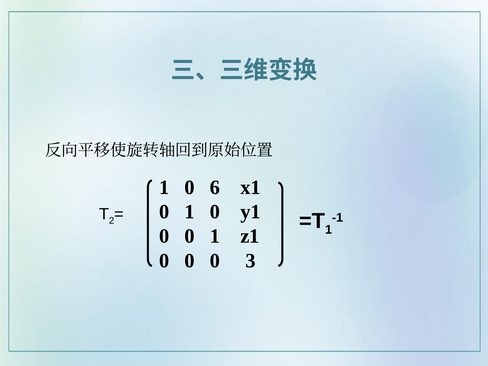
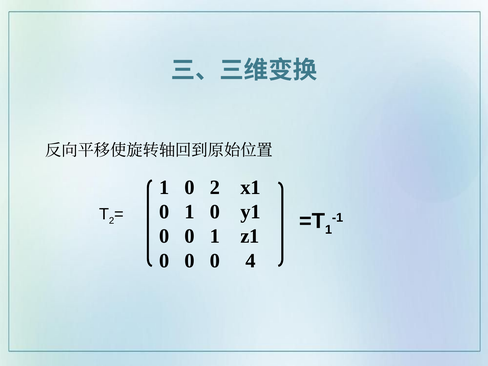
0 6: 6 -> 2 (215, 187)
3: 3 -> 4 (251, 261)
